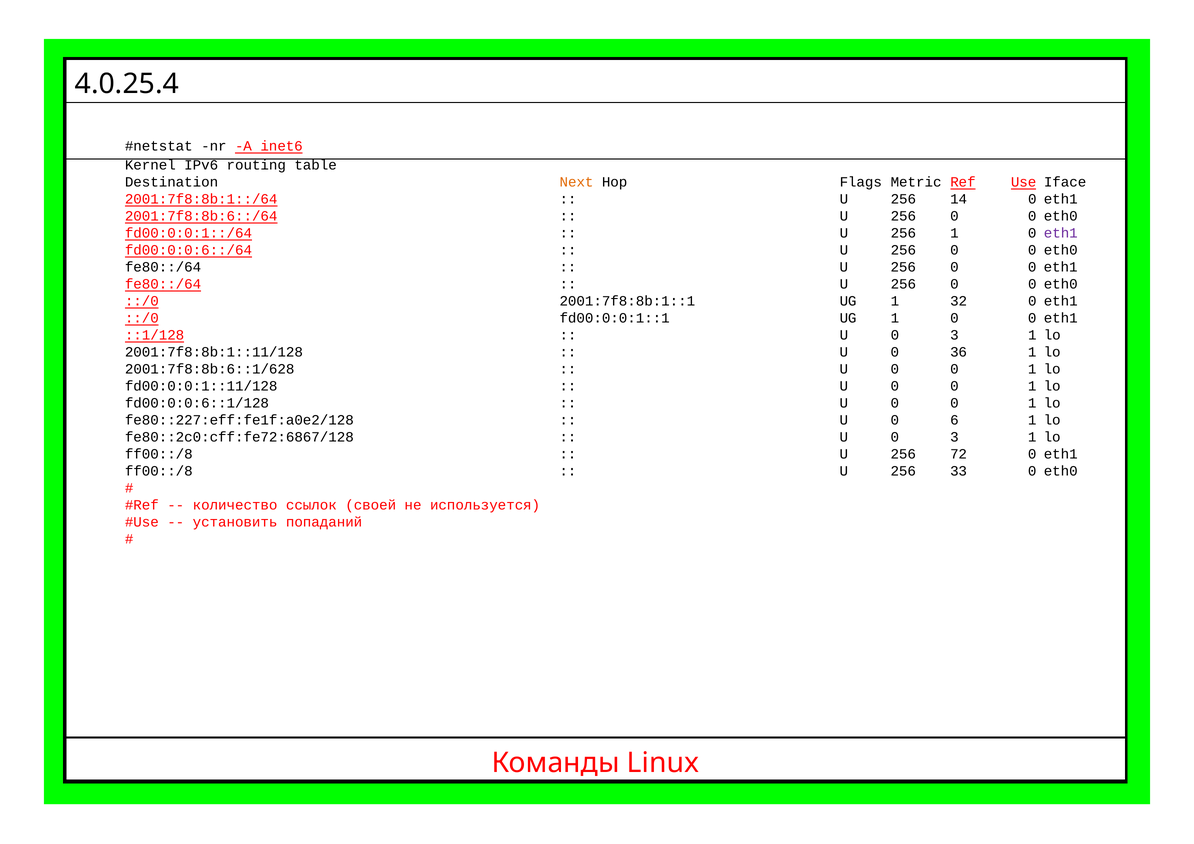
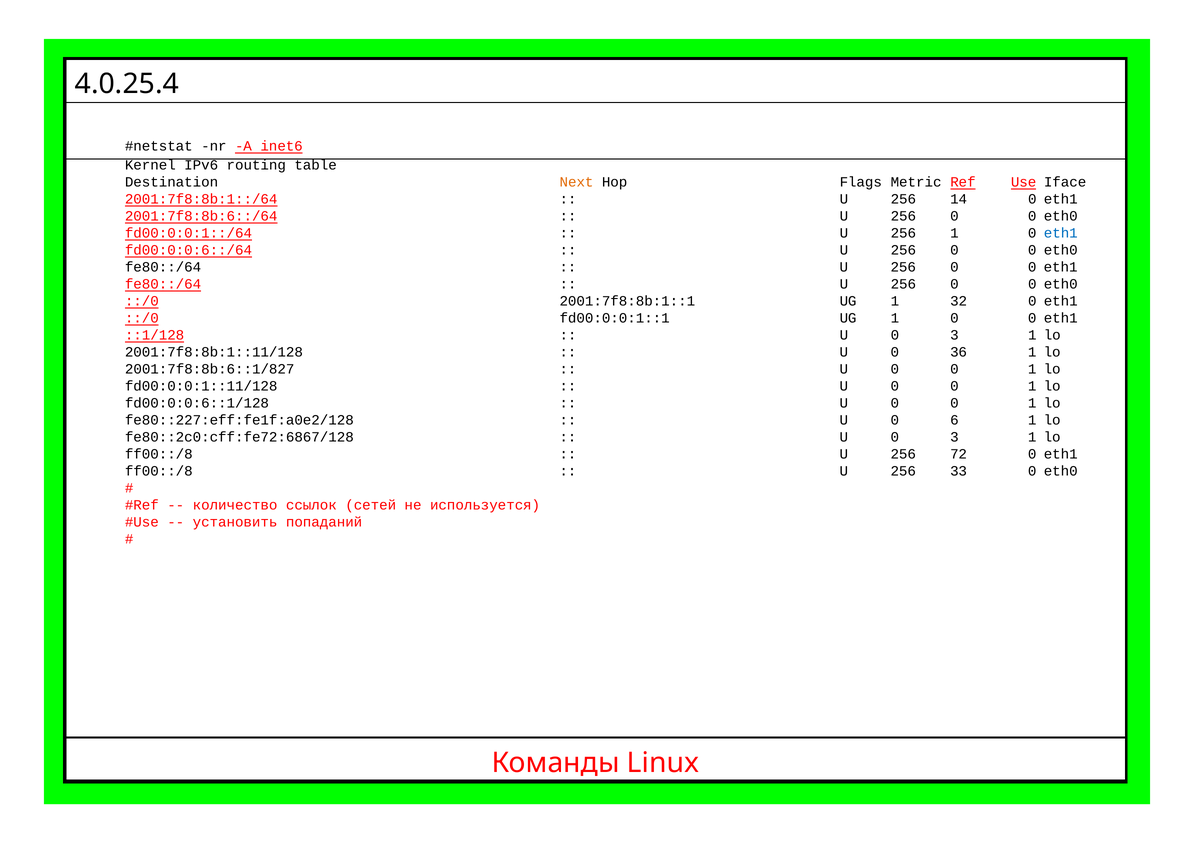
eth1 colour: purple -> blue (1061, 233)
2001:7f8:8b:6::1/628: 2001:7f8:8b:6::1/628 -> 2001:7f8:8b:6::1/827 (210, 369)
своей: своей -> сетей (371, 505)
